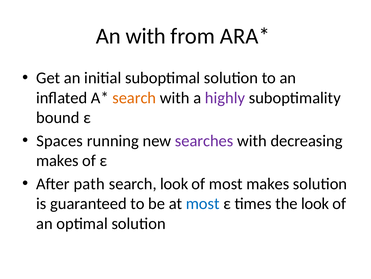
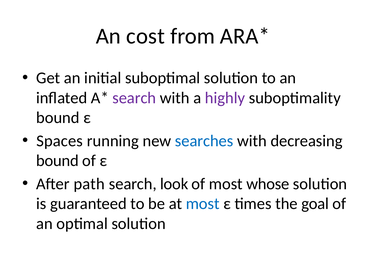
An with: with -> cost (146, 36)
search colour: orange -> purple (134, 98)
searches colour: purple -> blue (204, 141)
makes: makes -> bound (57, 160)
most makes: makes -> whose (268, 183)
the look: look -> goal (315, 203)
